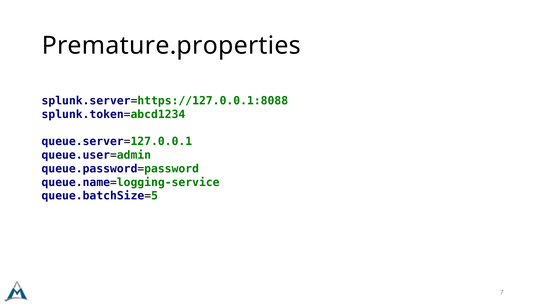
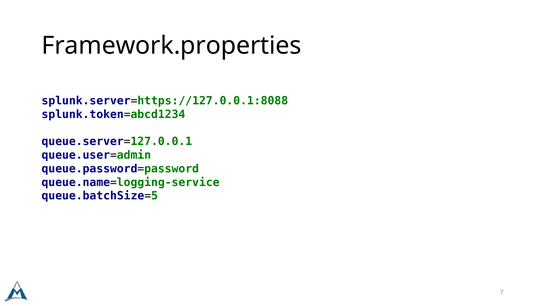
Premature.properties: Premature.properties -> Framework.properties (171, 46)
